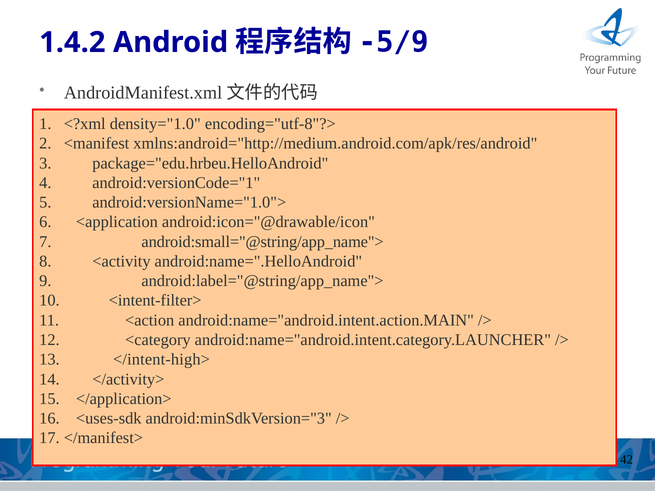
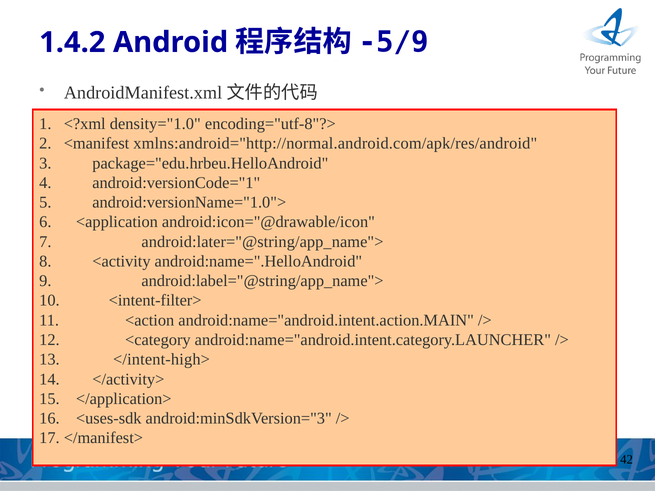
xmlns:android="http://medium.android.com/apk/res/android: xmlns:android="http://medium.android.com/apk/res/android -> xmlns:android="http://normal.android.com/apk/res/android (335, 144)
android:small="@string/app_name">: android:small="@string/app_name"> -> android:later="@string/app_name"> (262, 242)
